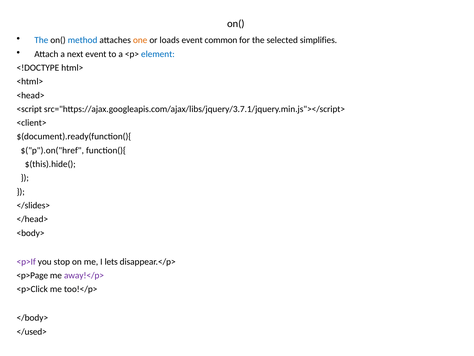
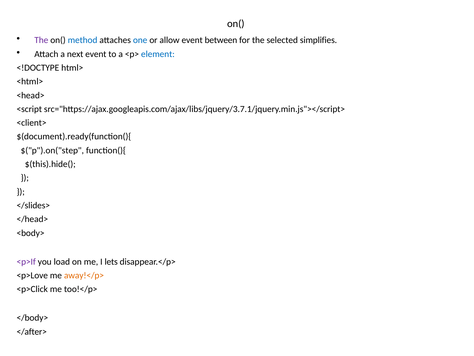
The colour: blue -> purple (41, 40)
one colour: orange -> blue (140, 40)
loads: loads -> allow (170, 40)
common: common -> between (221, 40)
$("p").on("href: $("p").on("href -> $("p").on("step (52, 150)
stop: stop -> load (62, 261)
<p>Page: <p>Page -> <p>Love (32, 275)
away!</p> colour: purple -> orange (84, 275)
</used>: </used> -> </after> (32, 331)
